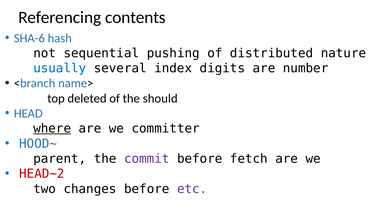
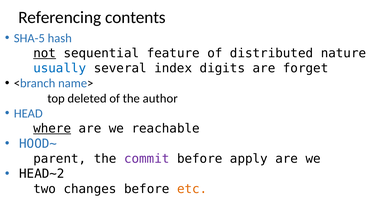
SHA-6: SHA-6 -> SHA-5 (29, 38)
not underline: none -> present (45, 53)
pushing: pushing -> feature (173, 53)
number: number -> forget (306, 68)
should: should -> author (160, 98)
committer: committer -> reachable (166, 129)
fetch: fetch -> apply (249, 159)
HEAD~2 colour: red -> black (42, 174)
etc colour: purple -> orange (192, 189)
